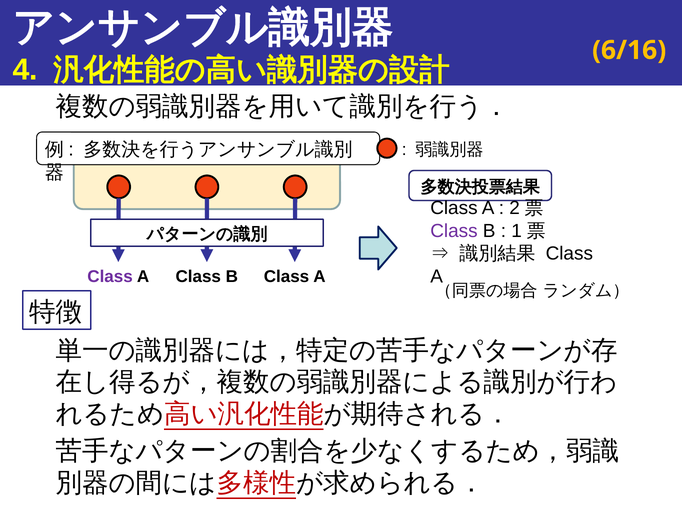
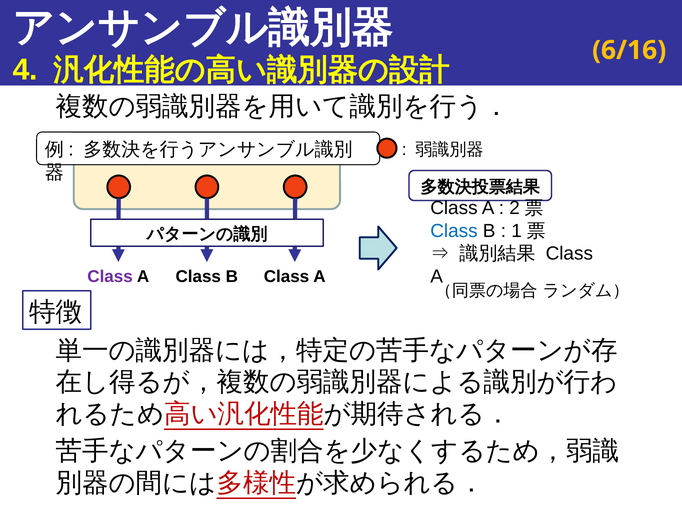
Class colour: purple -> blue (454, 231)
